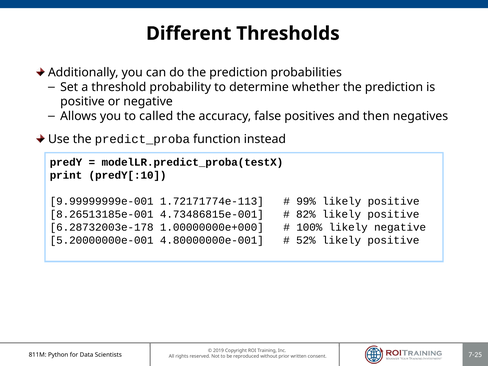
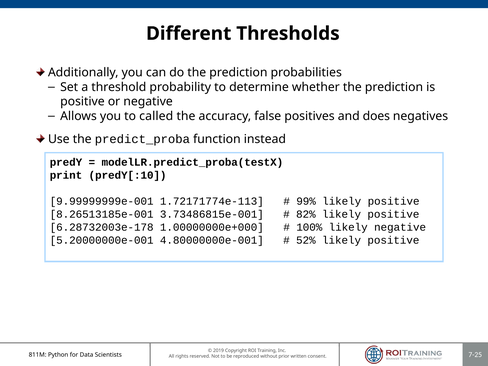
then: then -> does (376, 116)
4.73486815e-001: 4.73486815e-001 -> 3.73486815e-001 (212, 214)
